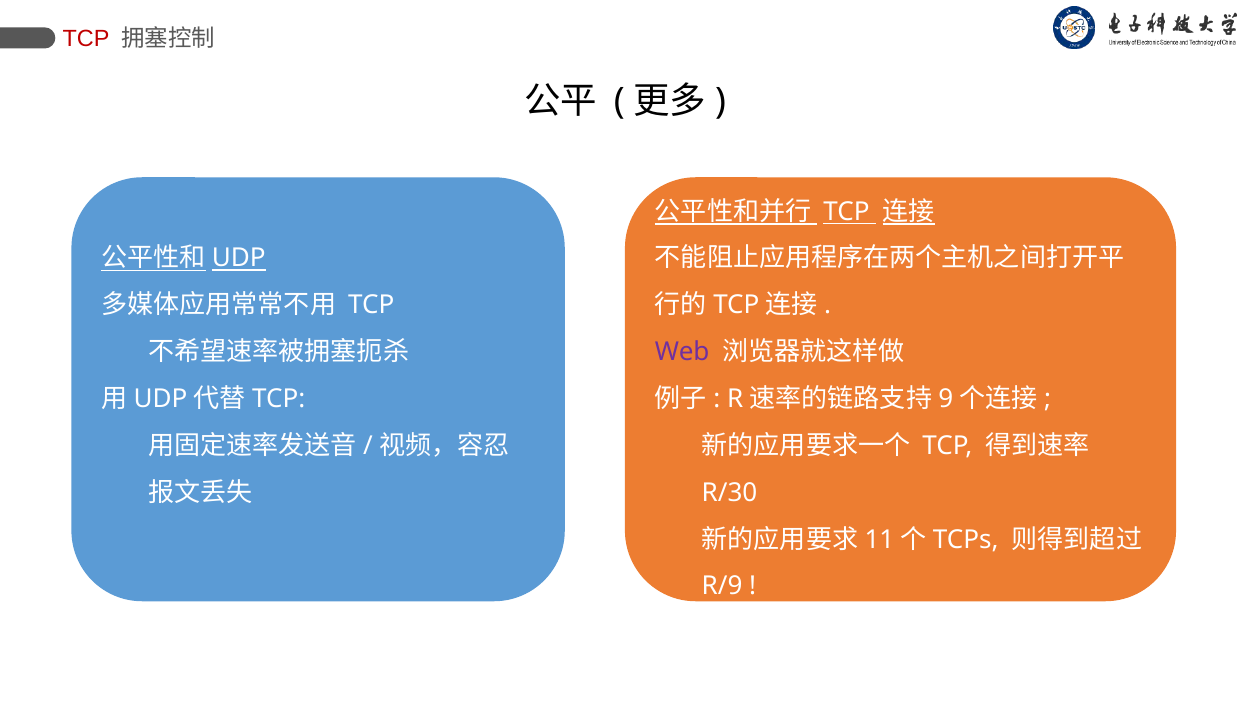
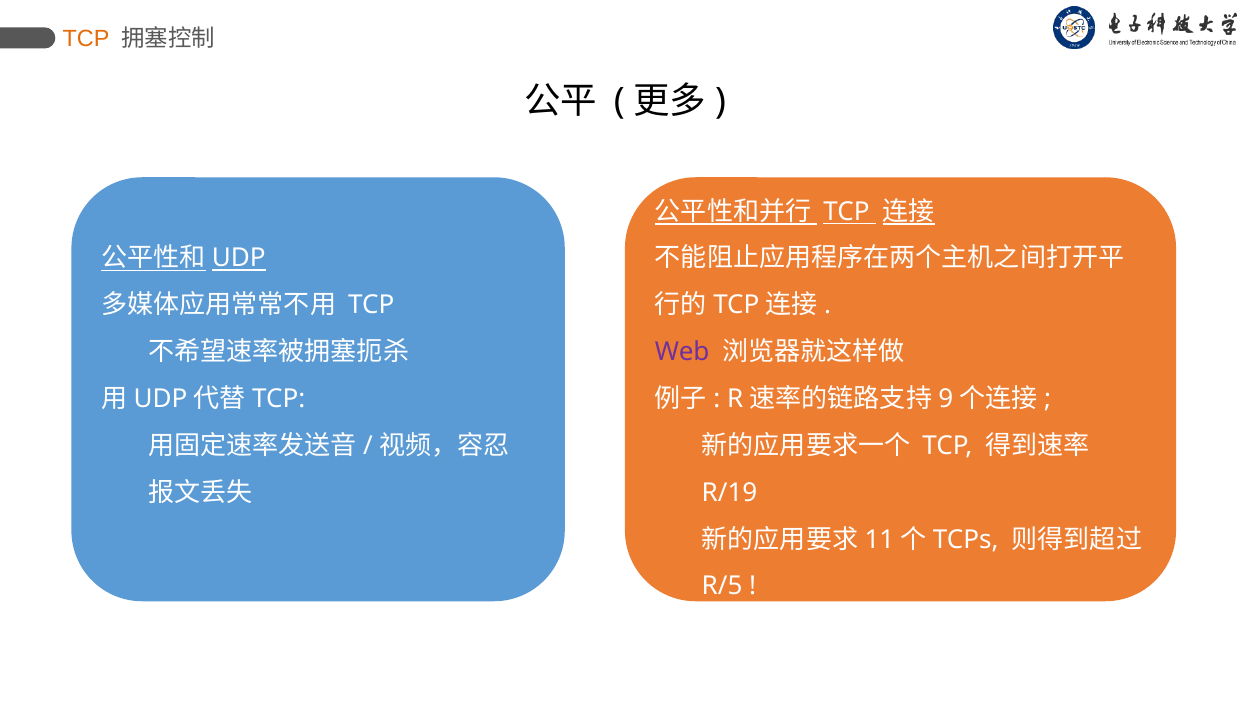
TCP colour: red -> orange (86, 39)
R/30: R/30 -> R/19 (730, 493)
R/9: R/9 -> R/5 (722, 586)
